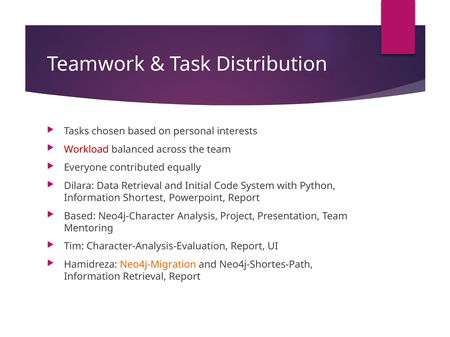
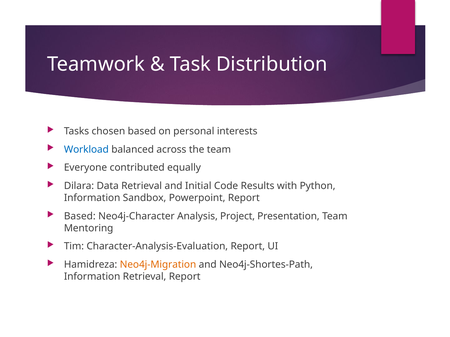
Workload colour: red -> blue (86, 150)
System: System -> Results (258, 186)
Shortest: Shortest -> Sandbox (145, 198)
